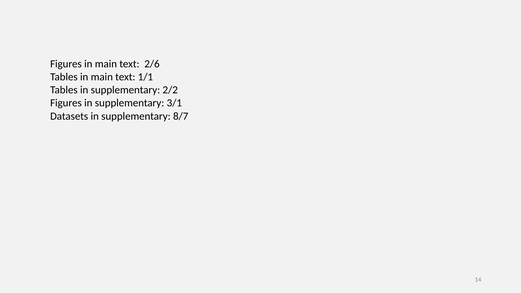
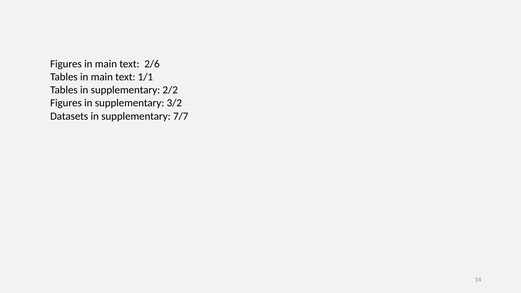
3/1: 3/1 -> 3/2 (174, 103)
8/7: 8/7 -> 7/7 (181, 116)
